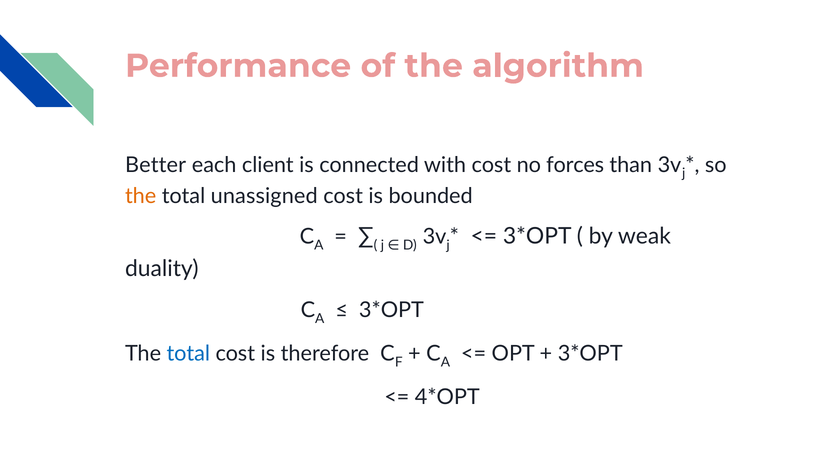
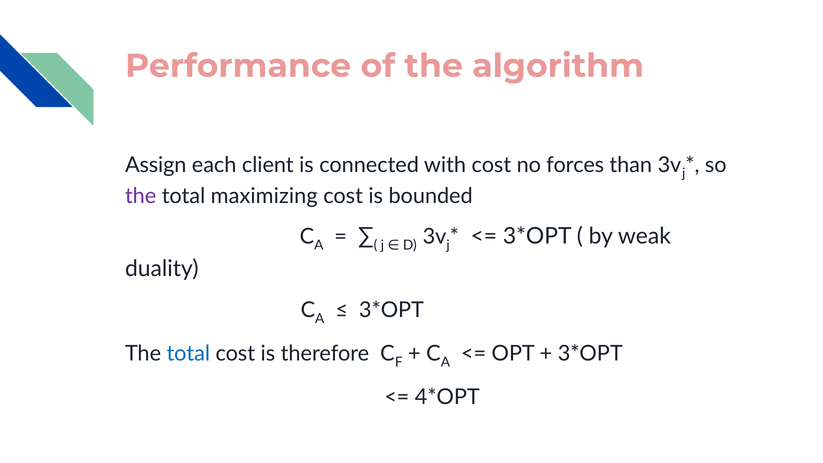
Better: Better -> Assign (156, 165)
the colour: orange -> purple (141, 196)
unassigned: unassigned -> maximizing (264, 196)
